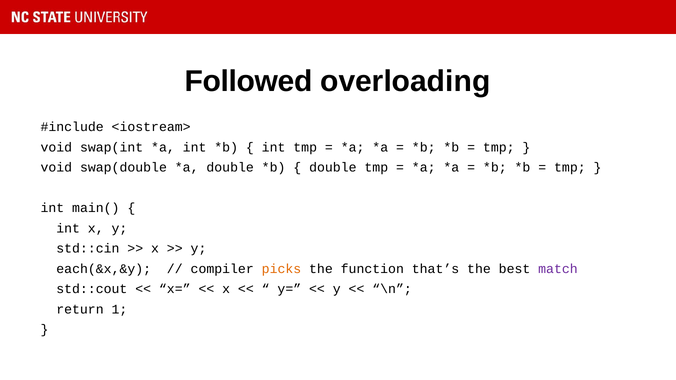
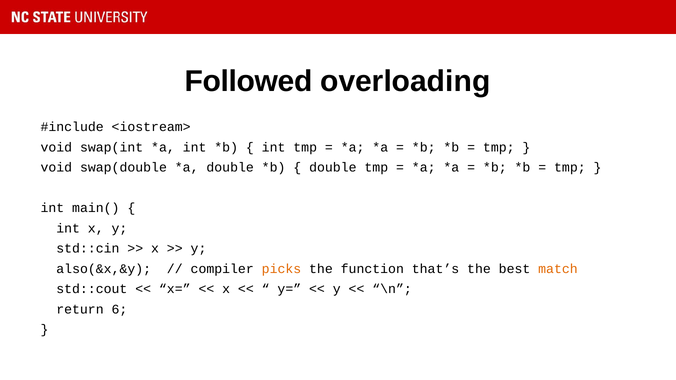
each(&x,&y: each(&x,&y -> also(&x,&y (104, 269)
match colour: purple -> orange (558, 269)
1: 1 -> 6 (119, 310)
